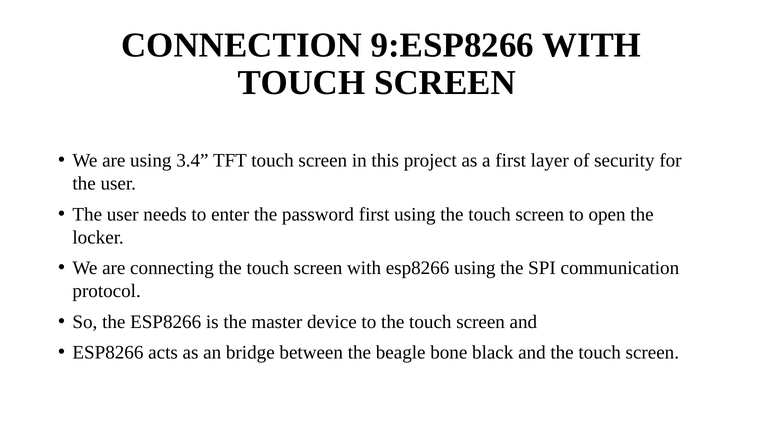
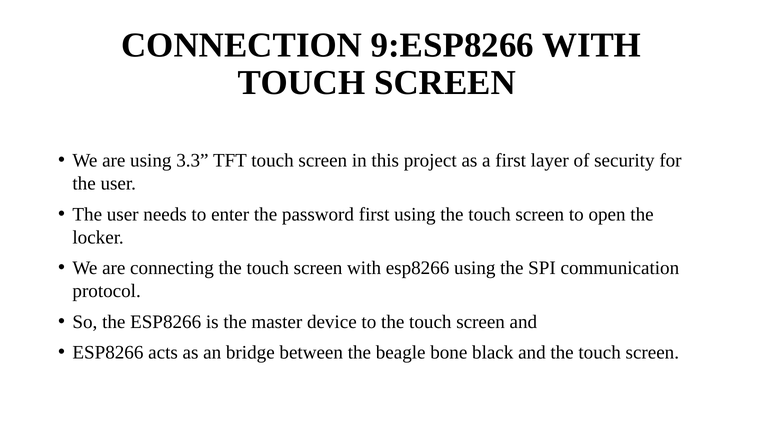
3.4: 3.4 -> 3.3 (192, 161)
